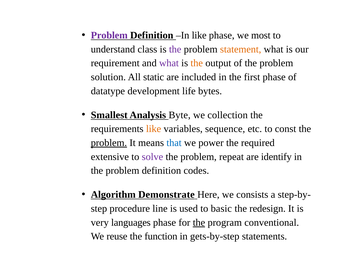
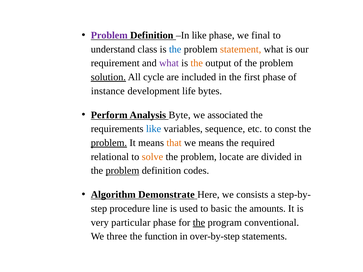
most: most -> final (261, 35)
the colour: purple -> blue (175, 49)
solution underline: none -> present (108, 77)
static: static -> cycle (154, 77)
datatype: datatype -> instance (108, 91)
Smallest: Smallest -> Perform (109, 115)
collection: collection -> associated (228, 115)
like colour: orange -> blue (154, 129)
that colour: blue -> orange (174, 143)
we power: power -> means (211, 143)
extensive: extensive -> relational (110, 157)
solve colour: purple -> orange (152, 157)
repeat: repeat -> locate (231, 157)
identify: identify -> divided (276, 157)
problem underline: none -> present (122, 171)
redesign: redesign -> amounts (268, 209)
languages: languages -> particular (131, 223)
reuse: reuse -> three (117, 237)
gets-by-step: gets-by-step -> over-by-step (215, 237)
